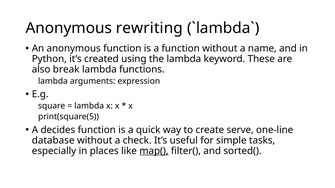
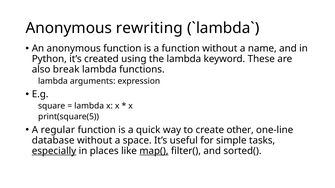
decides: decides -> regular (58, 130)
serve: serve -> other (240, 130)
check: check -> space (137, 141)
especially underline: none -> present (54, 151)
